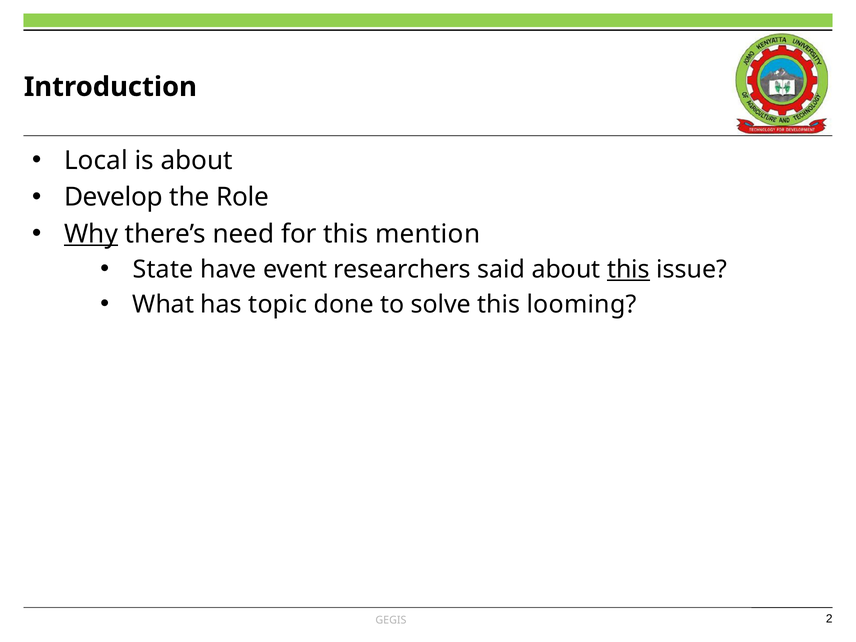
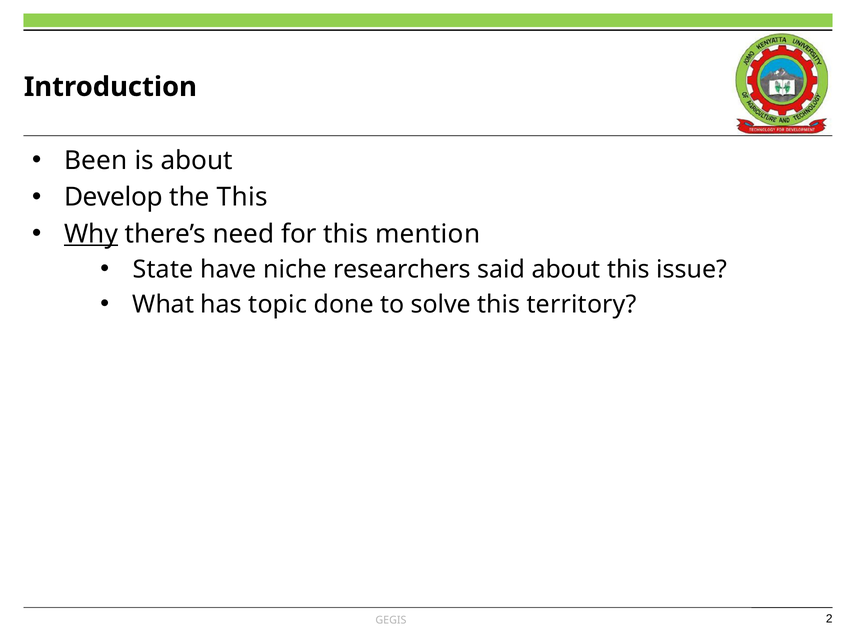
Local: Local -> Been (96, 161)
the Role: Role -> This (242, 197)
event: event -> niche (295, 270)
this underline: present -> none (628, 270)
looming: looming -> territory (582, 304)
